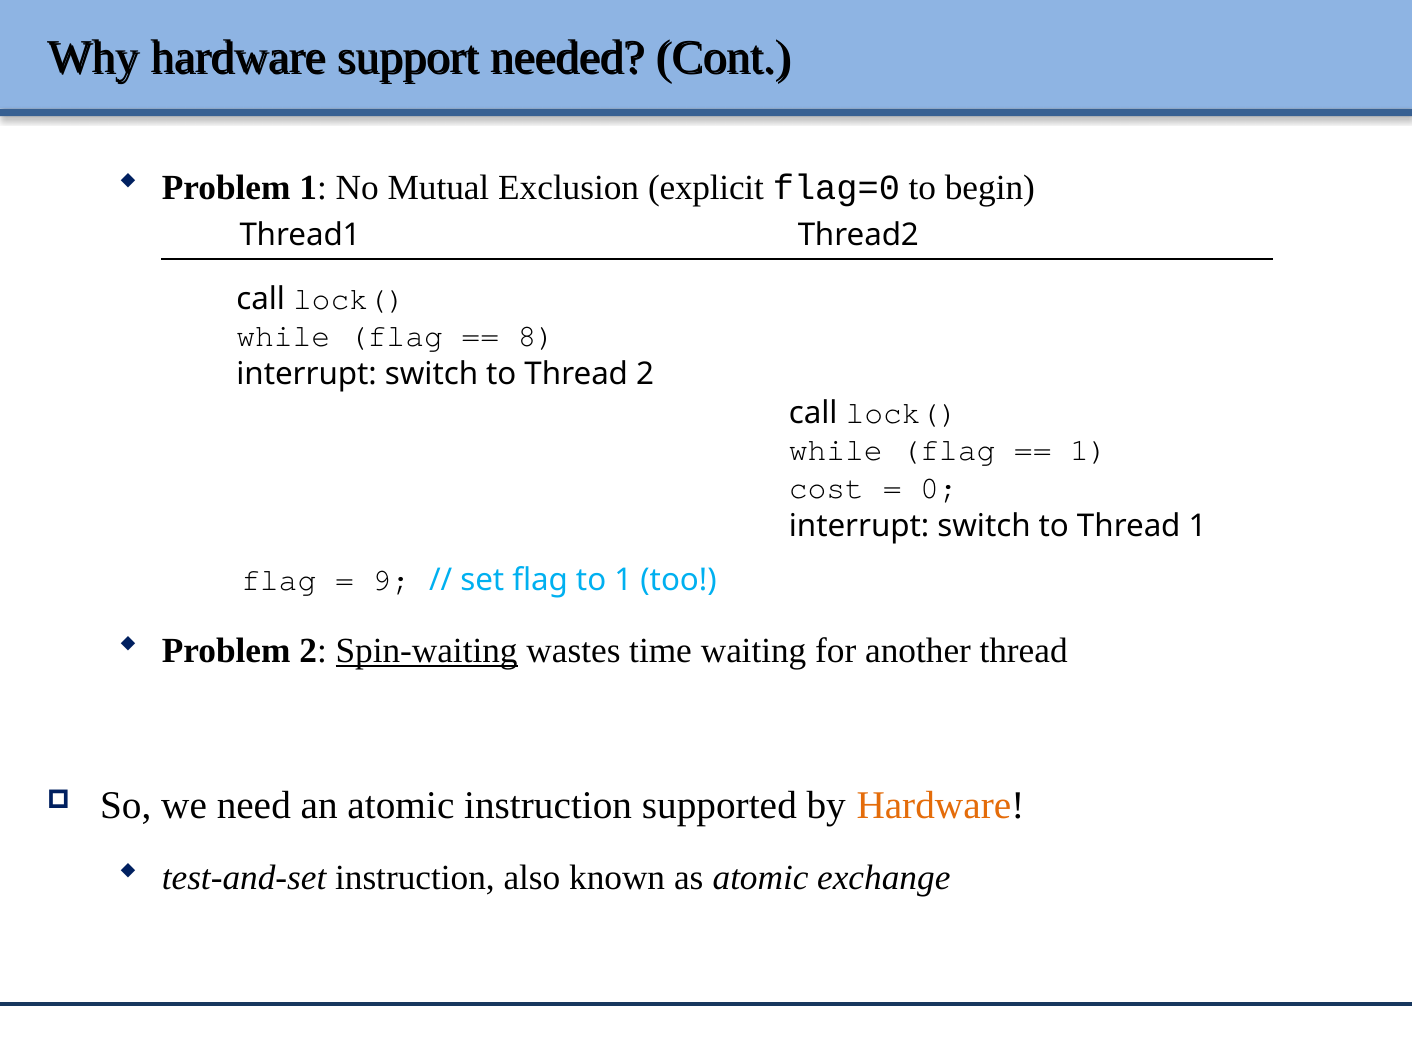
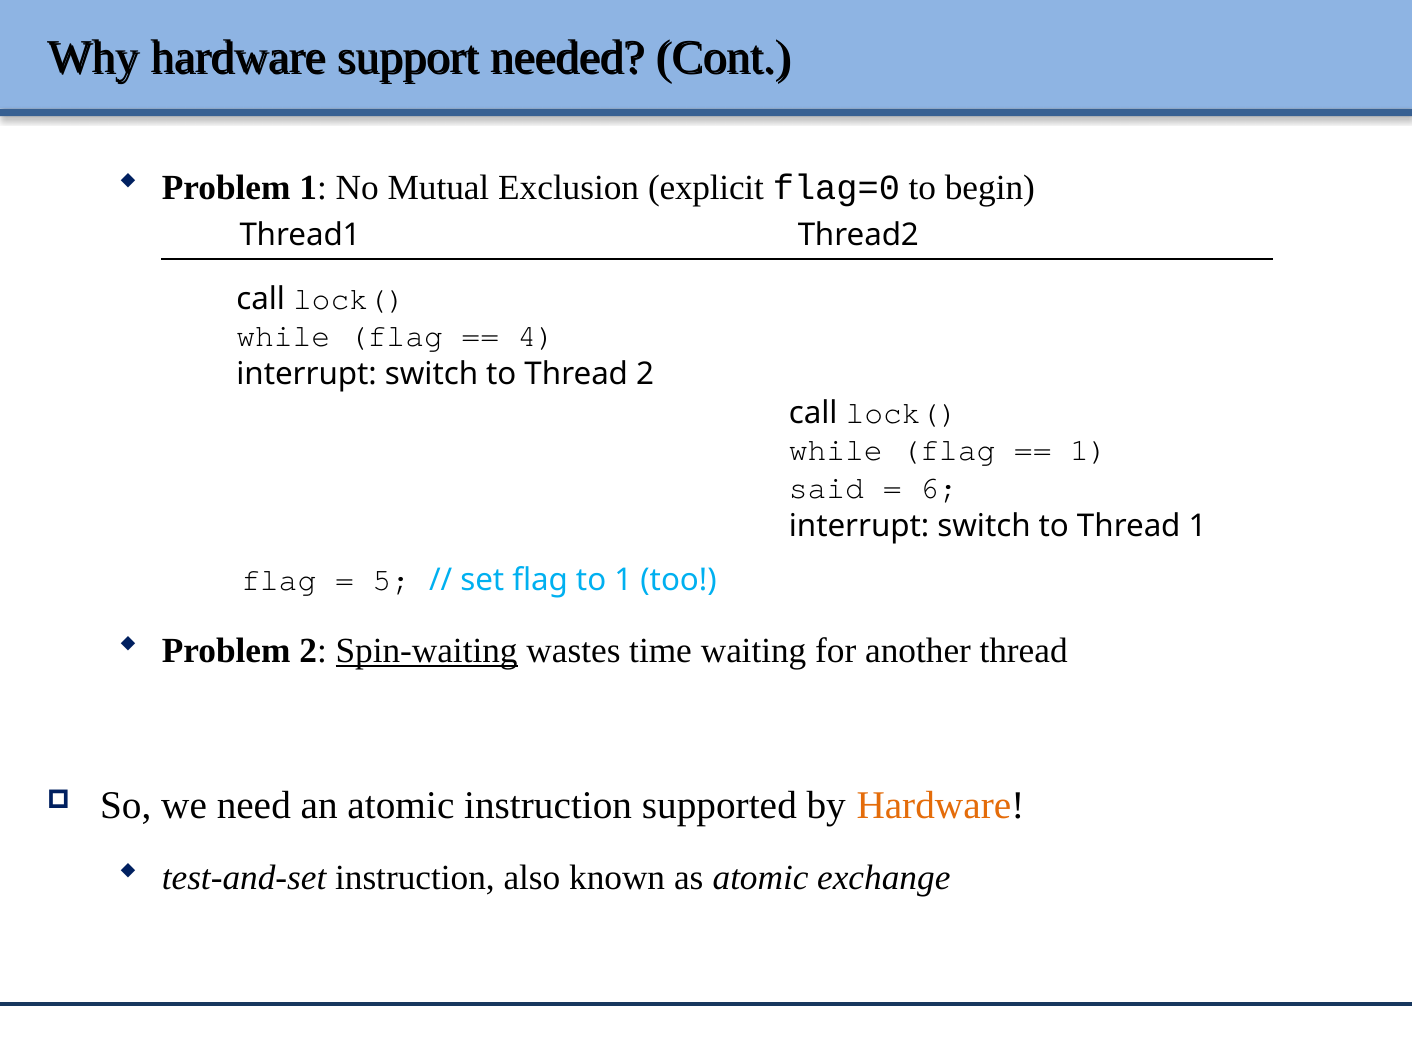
8: 8 -> 4 (536, 336)
cost: cost -> said (827, 488)
0: 0 -> 6 (939, 488)
9: 9 -> 5 (391, 580)
